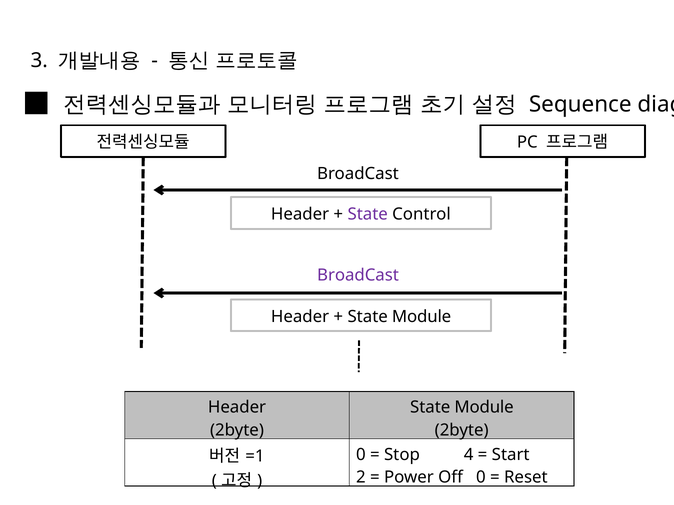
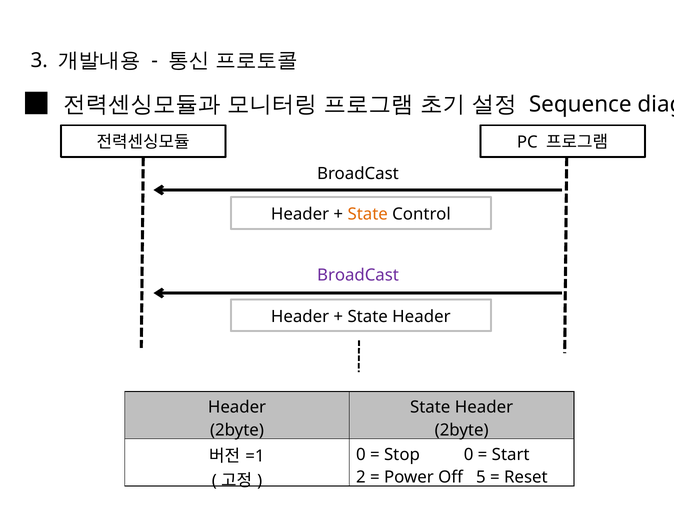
State colour: purple -> orange (368, 214)
Module: Module -> Header (421, 317)
Module: Module -> Header (484, 408)
Stop 4: 4 -> 0 (469, 455)
Off 0: 0 -> 5 (481, 478)
